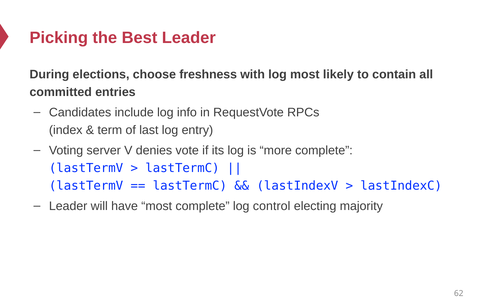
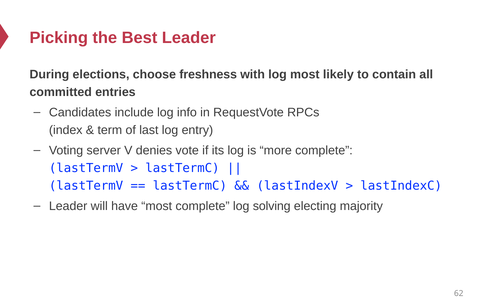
control: control -> solving (272, 206)
